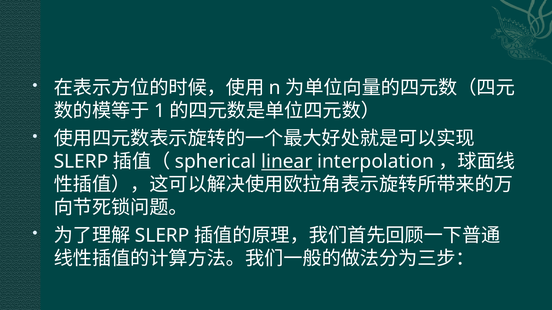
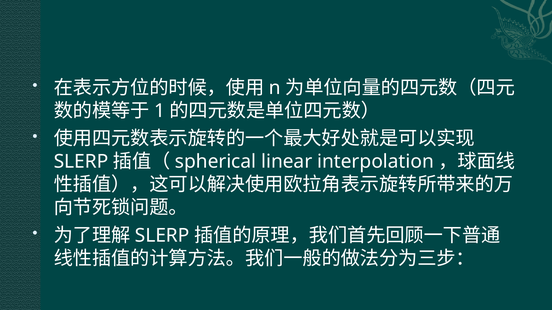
linear underline: present -> none (287, 162)
